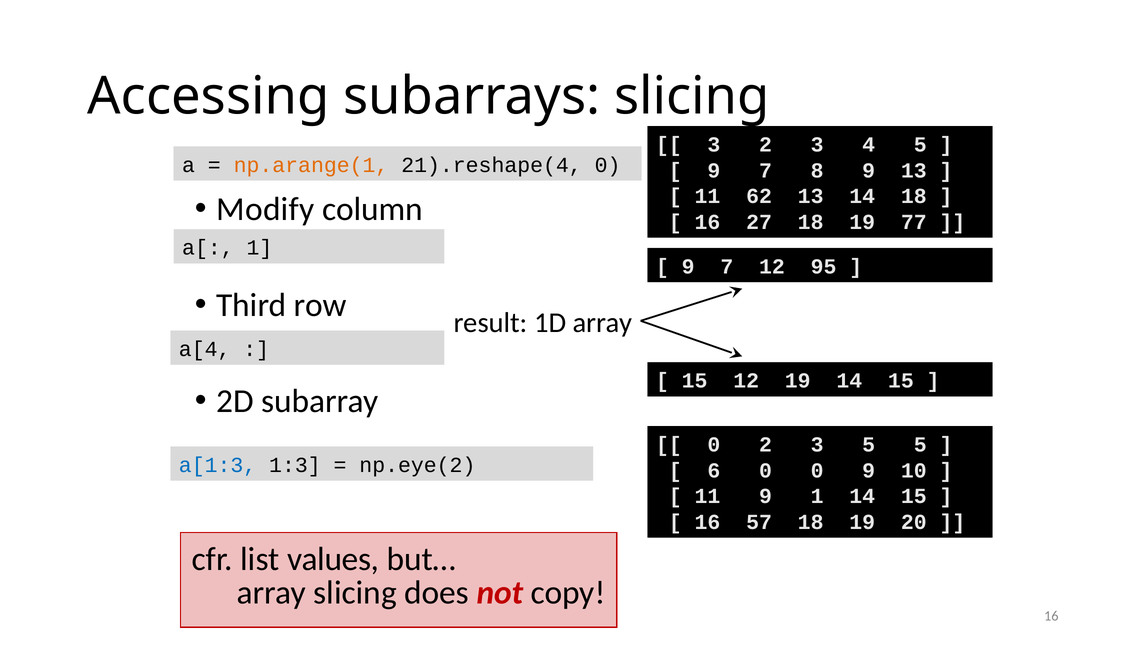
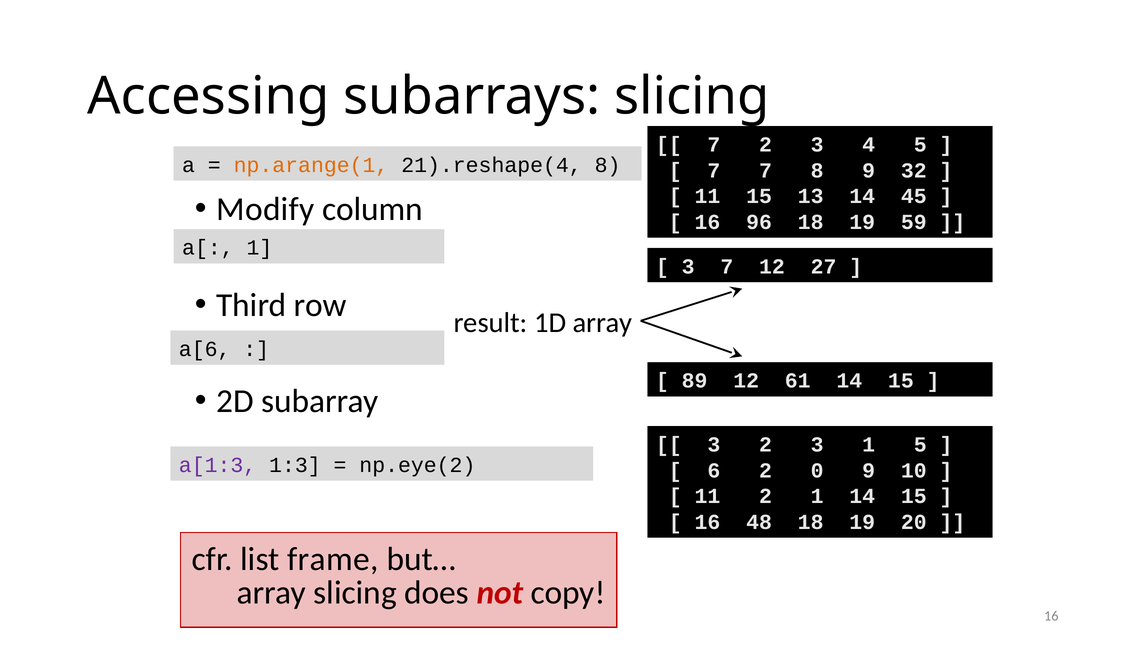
3: 3 -> 7 (714, 145)
21).reshape(4 0: 0 -> 8 (608, 165)
9: 9 -> 7 (714, 170)
9 13: 13 -> 32 (914, 170)
11 62: 62 -> 15 (759, 196)
14 18: 18 -> 45 (914, 196)
27: 27 -> 96 (759, 222)
77: 77 -> 59 (914, 222)
9: 9 -> 3 (688, 266)
95: 95 -> 27 (824, 266)
a[4: a[4 -> a[6 (205, 349)
15: 15 -> 89 (695, 381)
12 19: 19 -> 61 (798, 381)
0: 0 -> 3 (714, 444)
3 5: 5 -> 1 (869, 444)
a[1:3 colour: blue -> purple (218, 465)
6 0: 0 -> 2 (766, 470)
11 9: 9 -> 2 (766, 496)
57: 57 -> 48 (759, 522)
values: values -> frame (333, 559)
